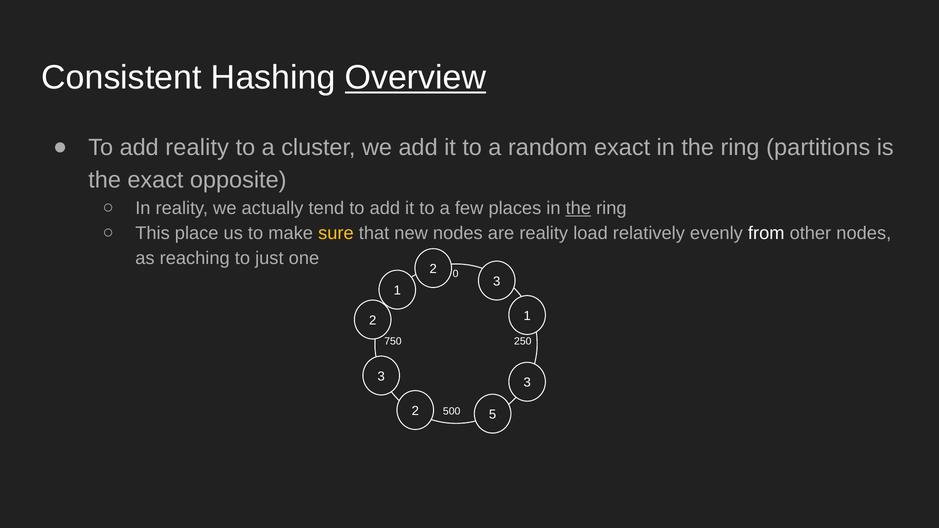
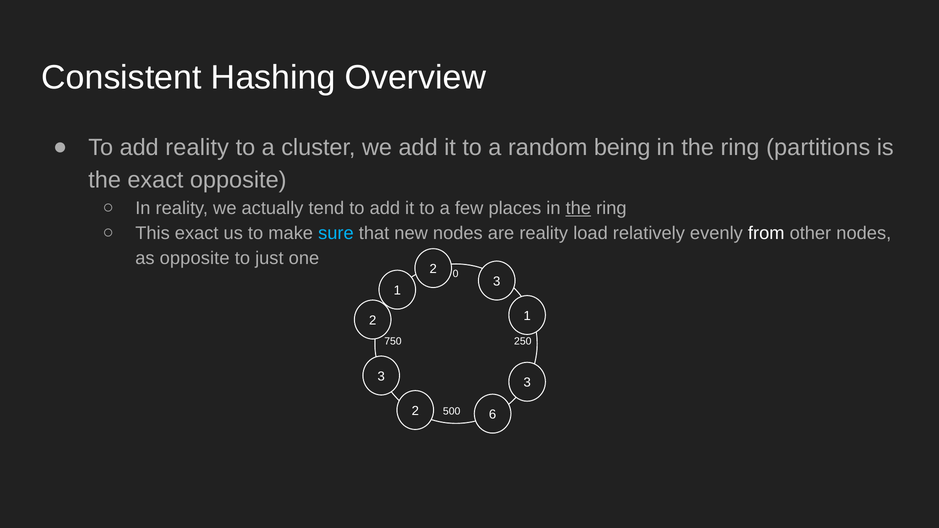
Overview underline: present -> none (415, 78)
random exact: exact -> being (622, 148)
This place: place -> exact (197, 233)
sure colour: yellow -> light blue (336, 233)
as reaching: reaching -> opposite (195, 259)
5: 5 -> 6 (493, 415)
